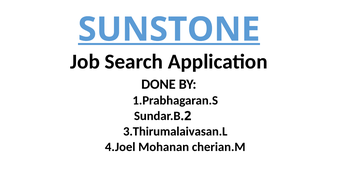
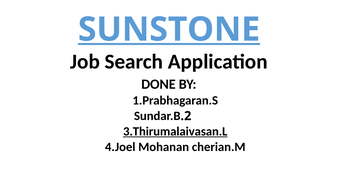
3.Thirumalaivasan.L underline: none -> present (175, 131)
